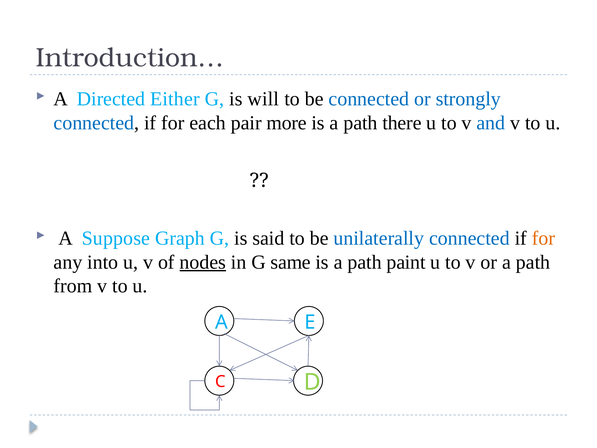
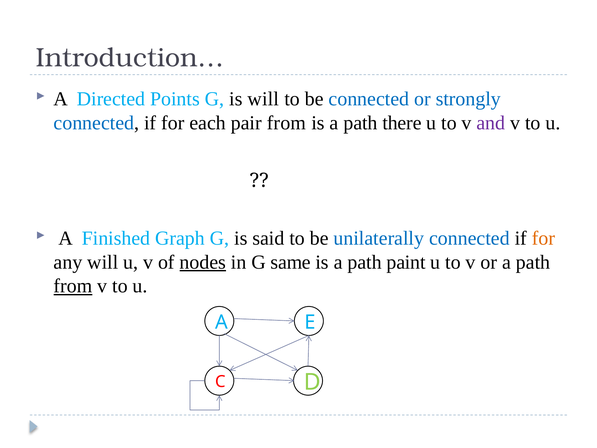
Either: Either -> Points (175, 99)
pair more: more -> from (286, 123)
and colour: blue -> purple (491, 123)
Suppose: Suppose -> Finished (116, 238)
any into: into -> will (103, 262)
from underline: none -> present (73, 286)
